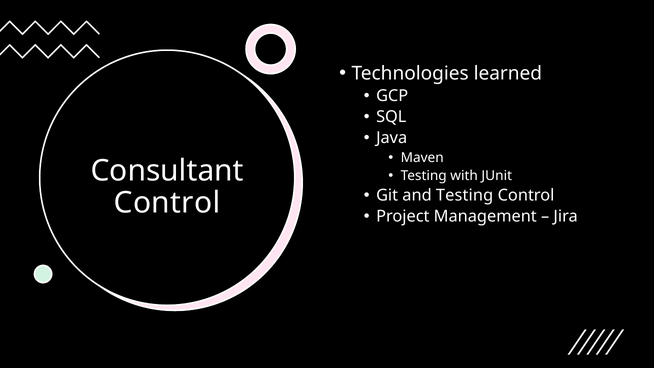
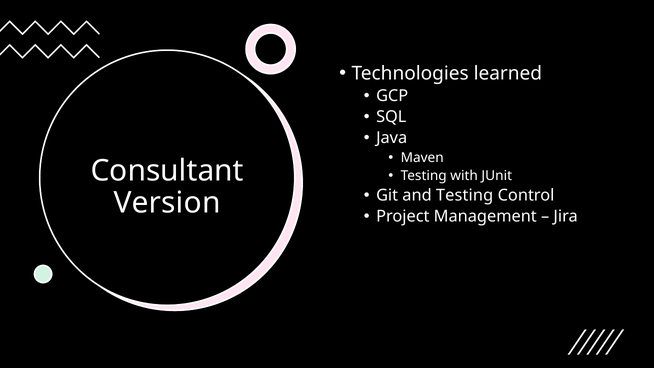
Control: Control -> Version (167, 203)
